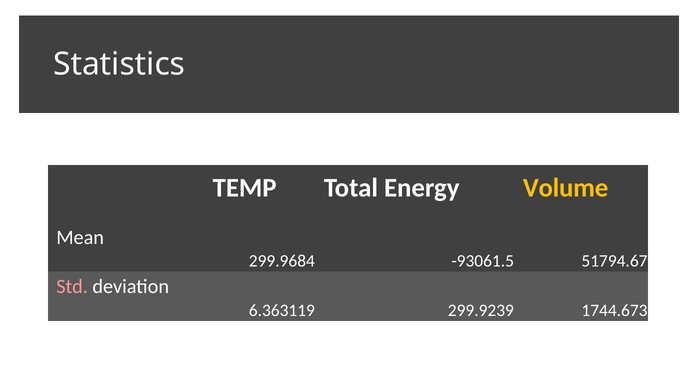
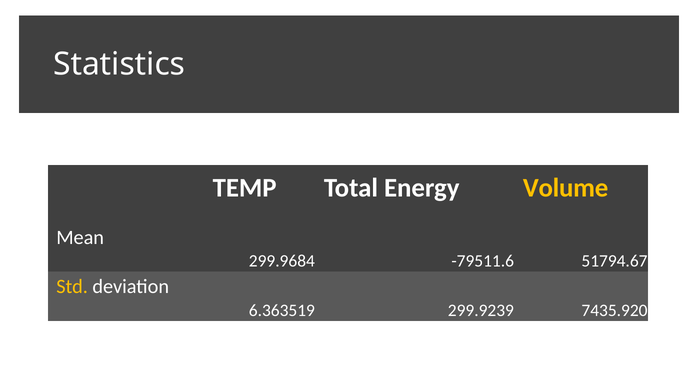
-93061.5: -93061.5 -> -79511.6 (483, 261)
Std colour: pink -> yellow (72, 286)
6.363119: 6.363119 -> 6.363519 (282, 310)
1744.673: 1744.673 -> 7435.920 (614, 310)
